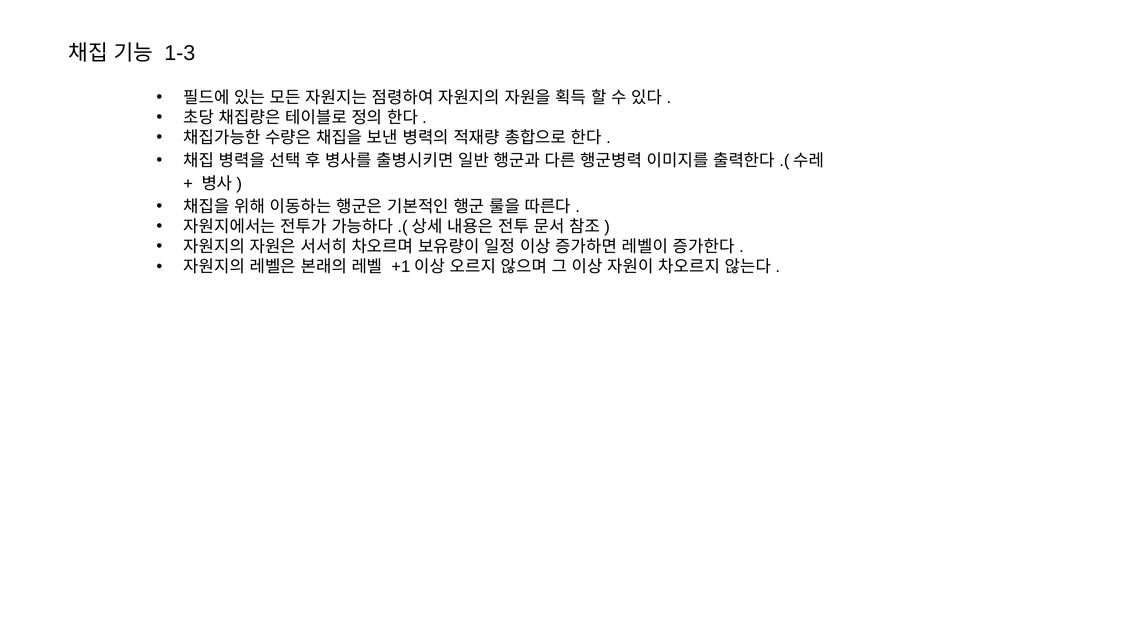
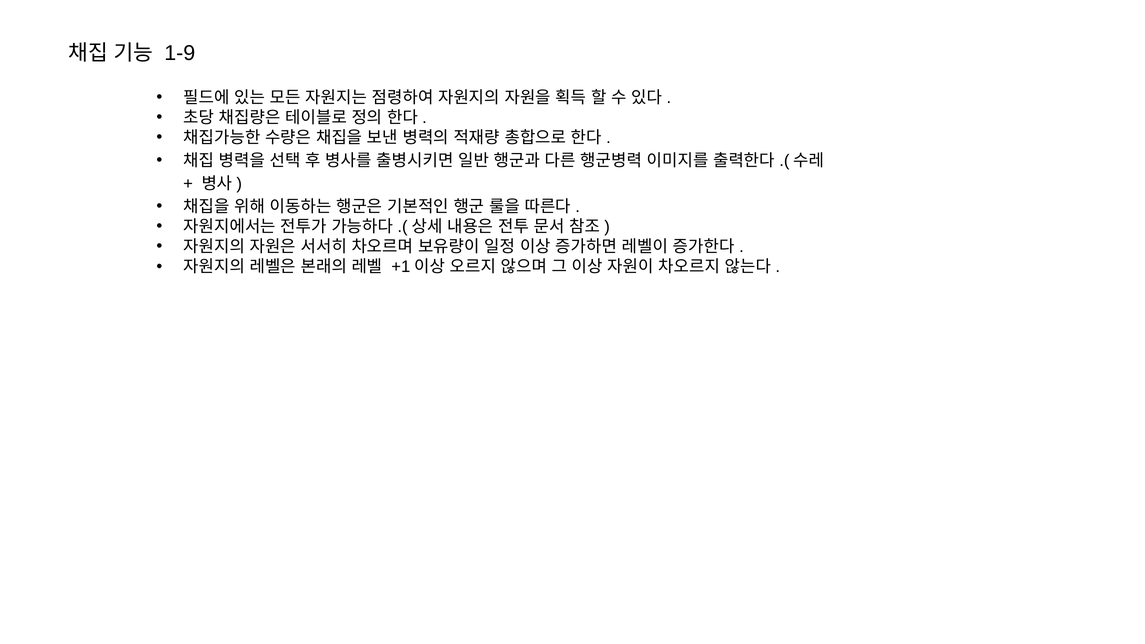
1-3: 1-3 -> 1-9 (180, 53)
